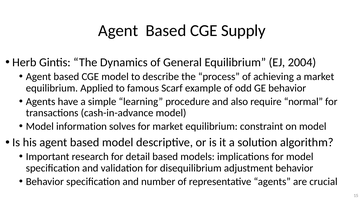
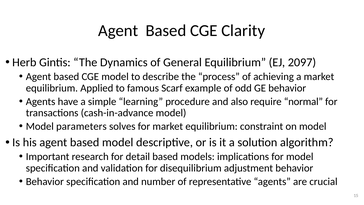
Supply: Supply -> Clarity (243, 31)
2004: 2004 -> 2097 (302, 62)
information: information -> parameters (81, 126)
